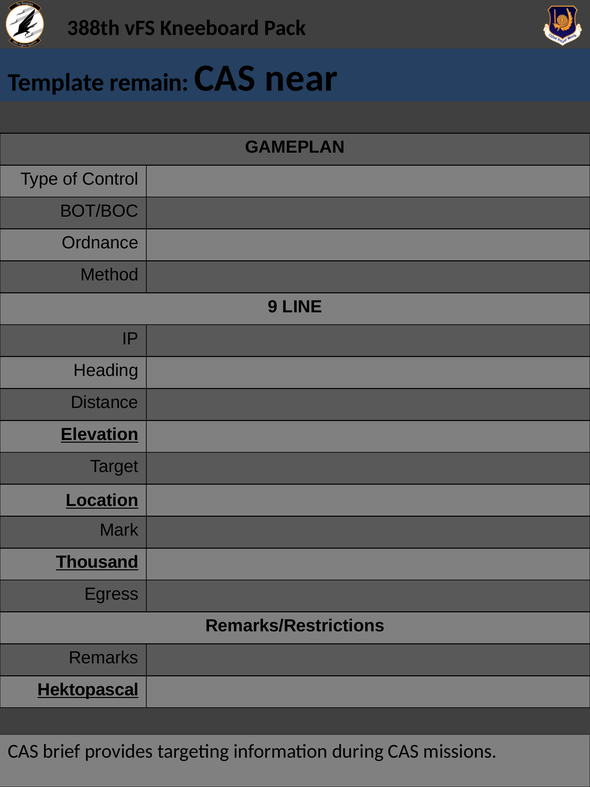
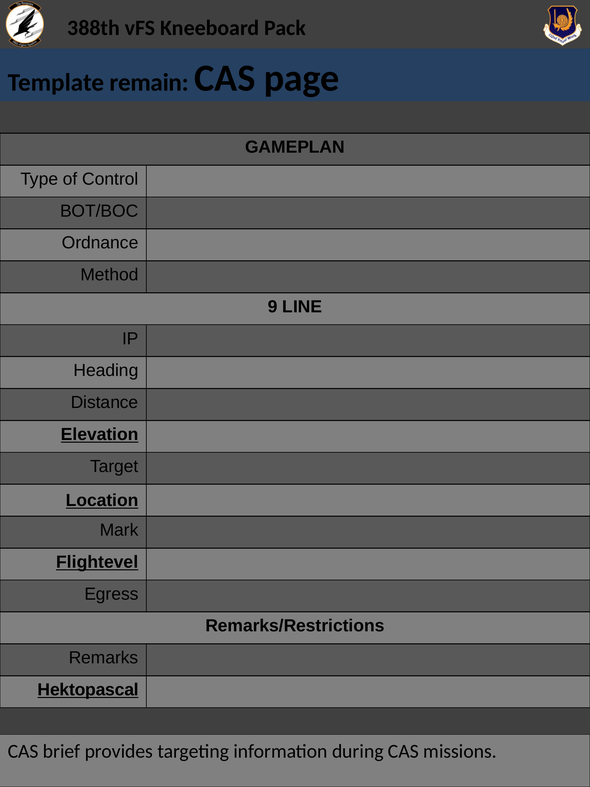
near: near -> page (302, 78)
Thousand: Thousand -> Flightevel (97, 562)
